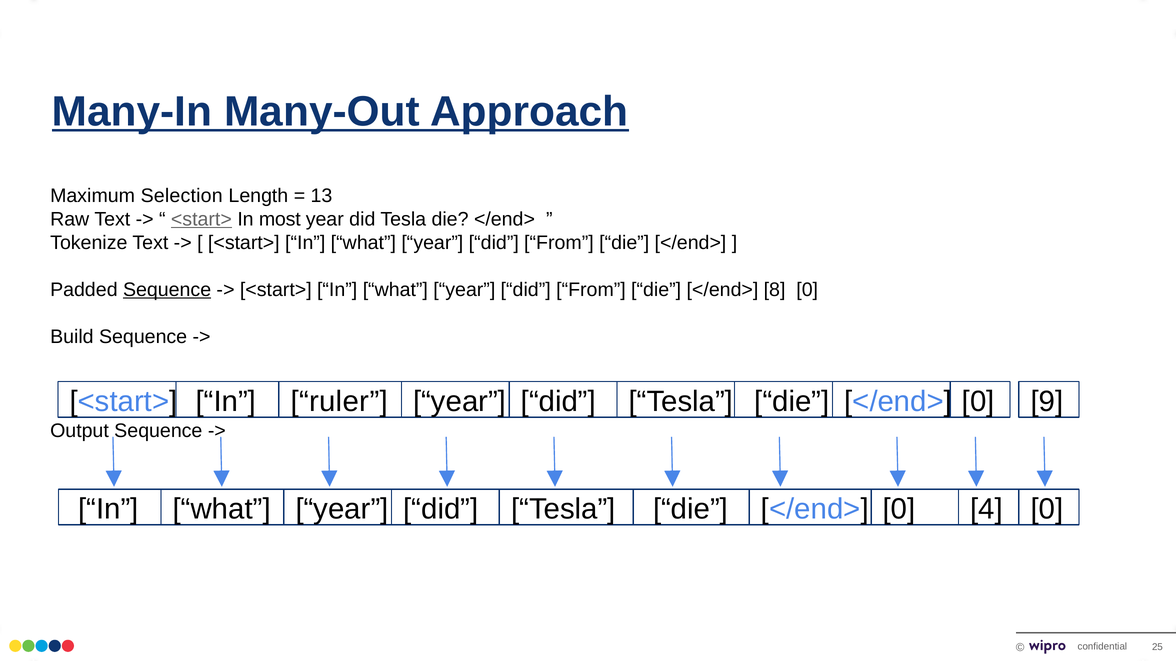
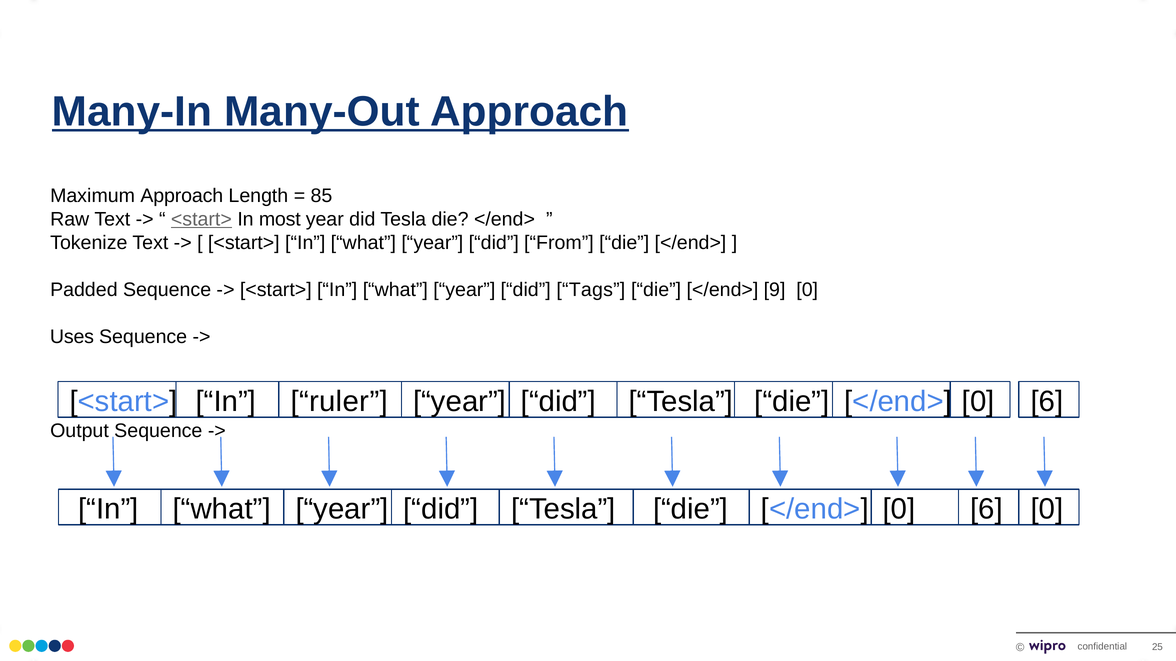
Maximum Selection: Selection -> Approach (182, 196)
13: 13 -> 85 (321, 196)
Sequence underline: present -> none (167, 290)
From: From -> Tags (591, 290)
8: 8 -> 9 (775, 290)
Build: Build -> Uses (72, 337)
9: 9 -> 6 (1047, 402)
4: 4 -> 6 (987, 510)
